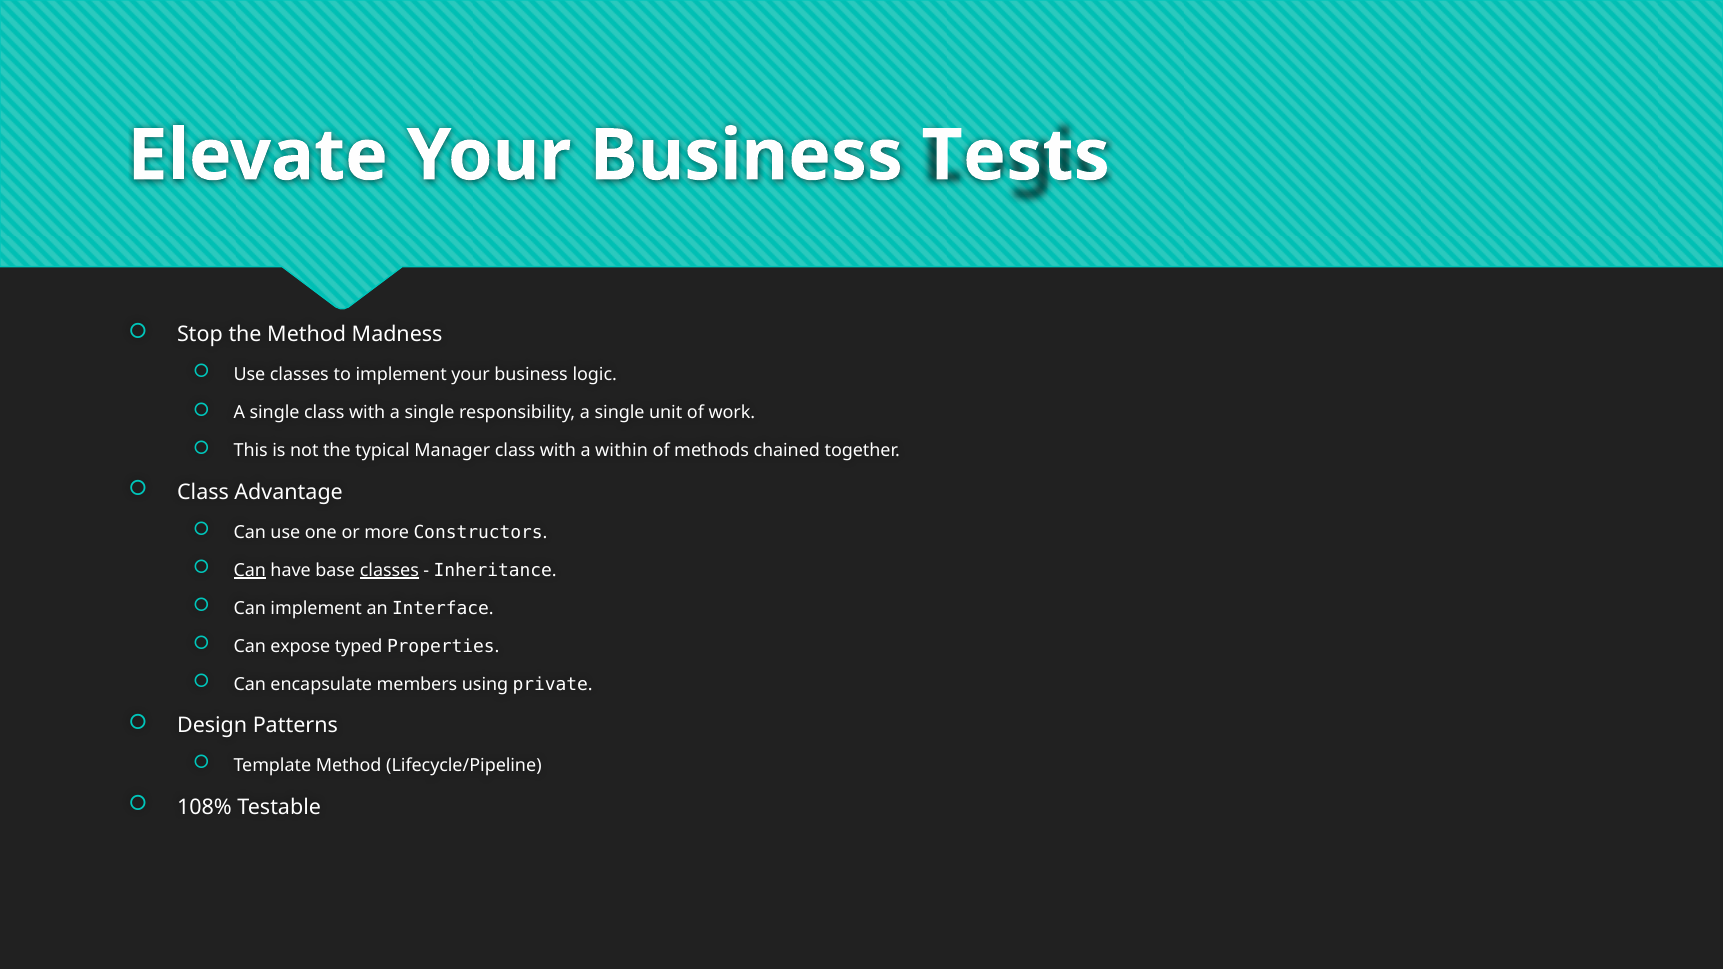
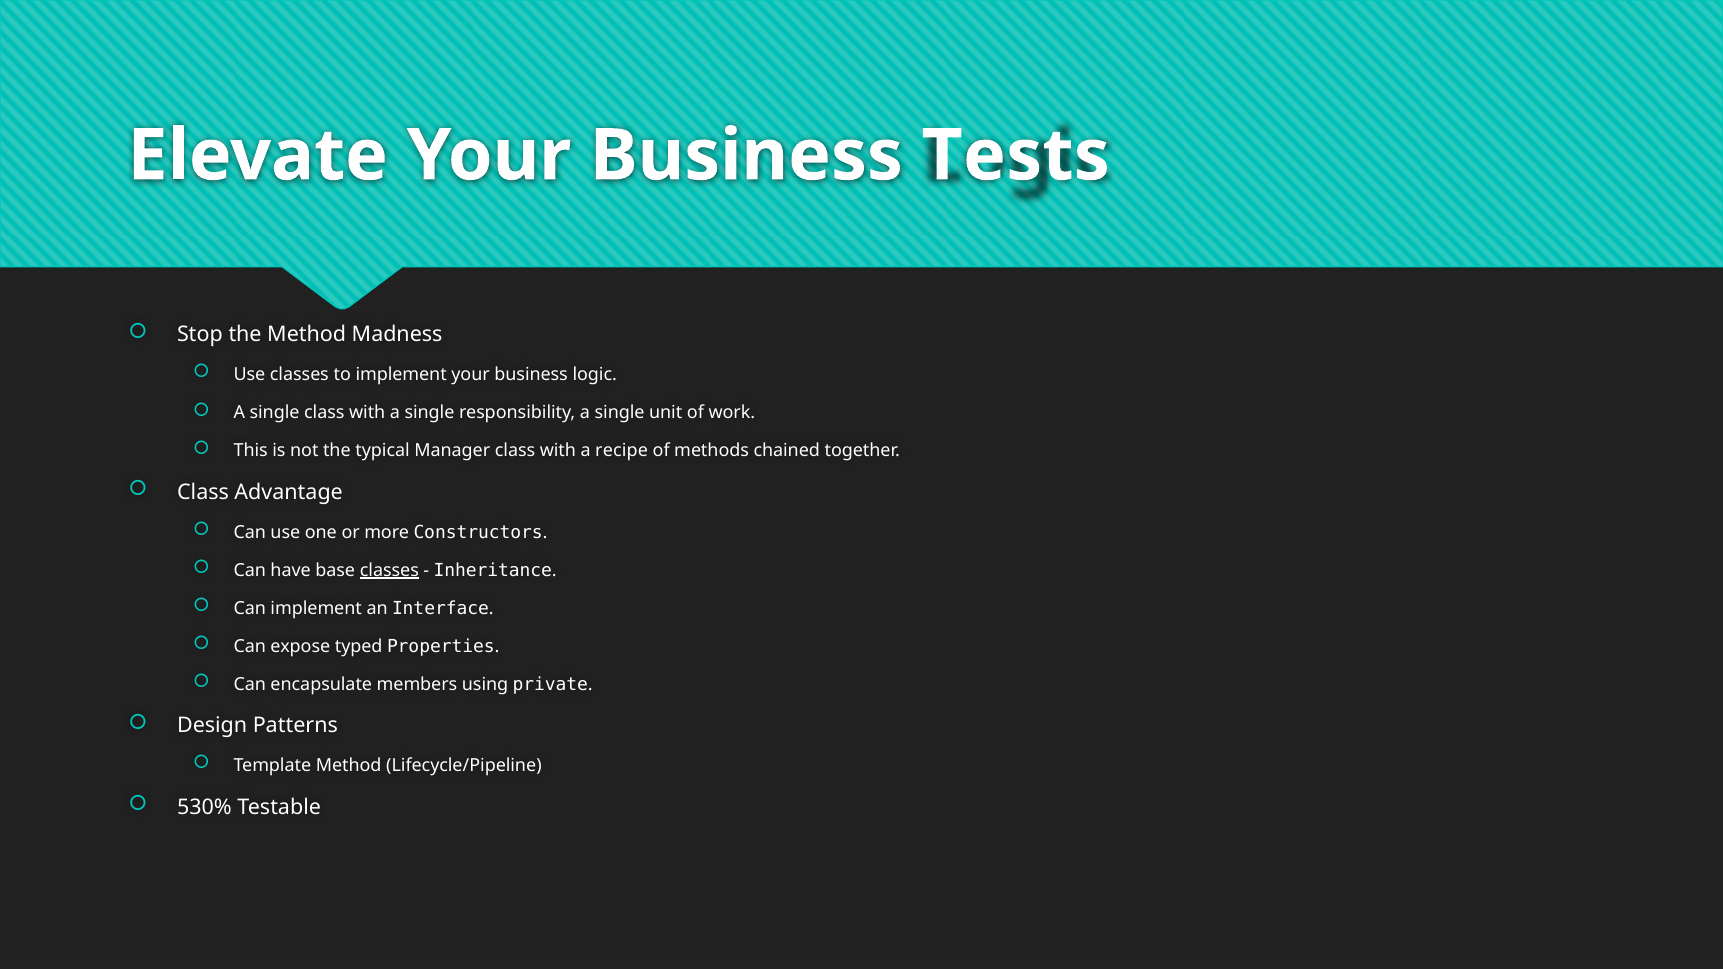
within: within -> recipe (622, 451)
Can underline: present -> none (250, 570)
108%: 108% -> 530% (204, 807)
